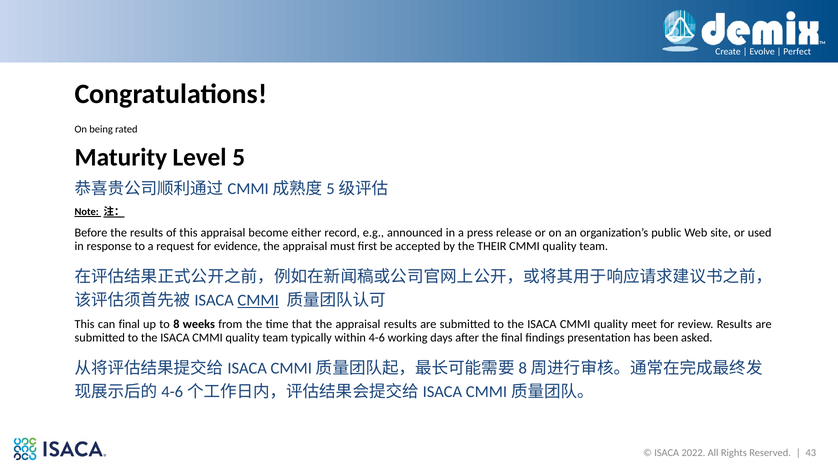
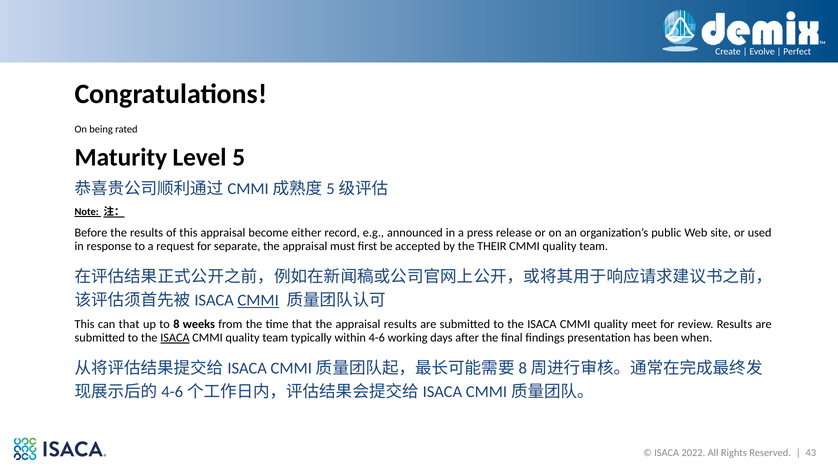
evidence: evidence -> separate (237, 246)
can final: final -> that (129, 325)
ISACA underline: none -> present (175, 338)
asked: asked -> when (697, 338)
